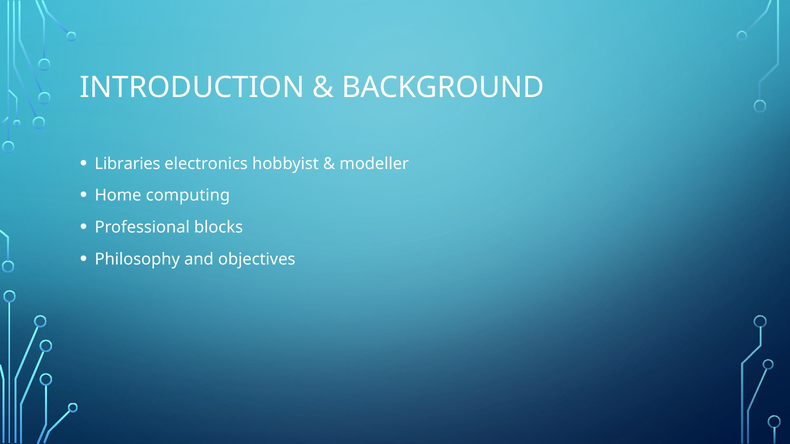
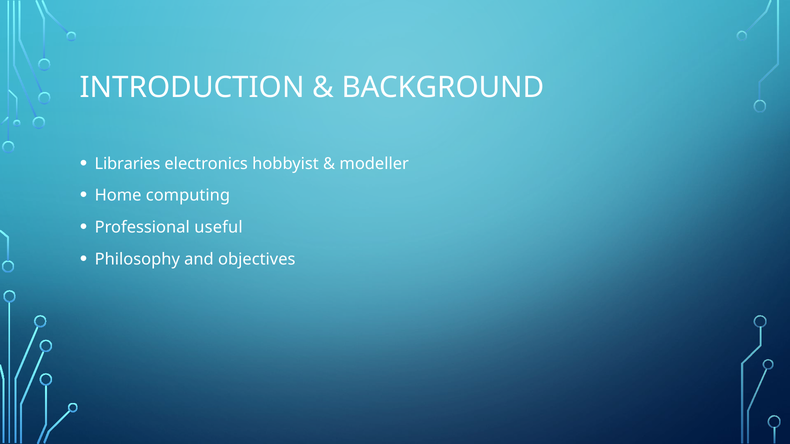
blocks: blocks -> useful (219, 228)
